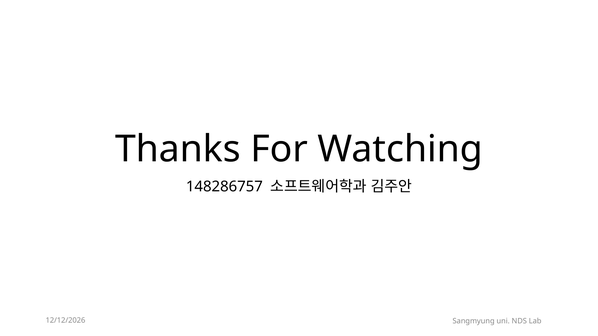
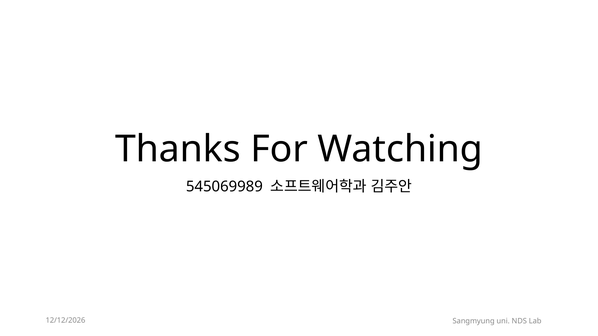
148286757: 148286757 -> 545069989 (224, 187)
